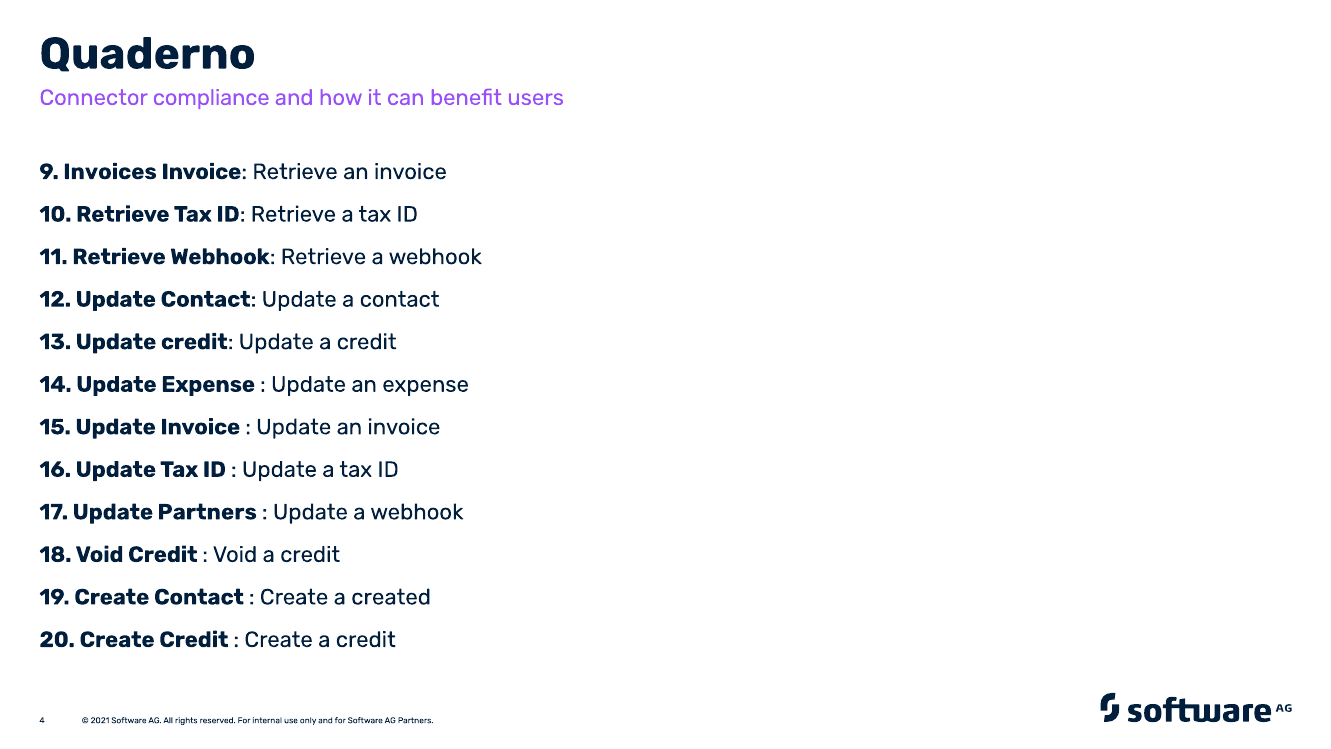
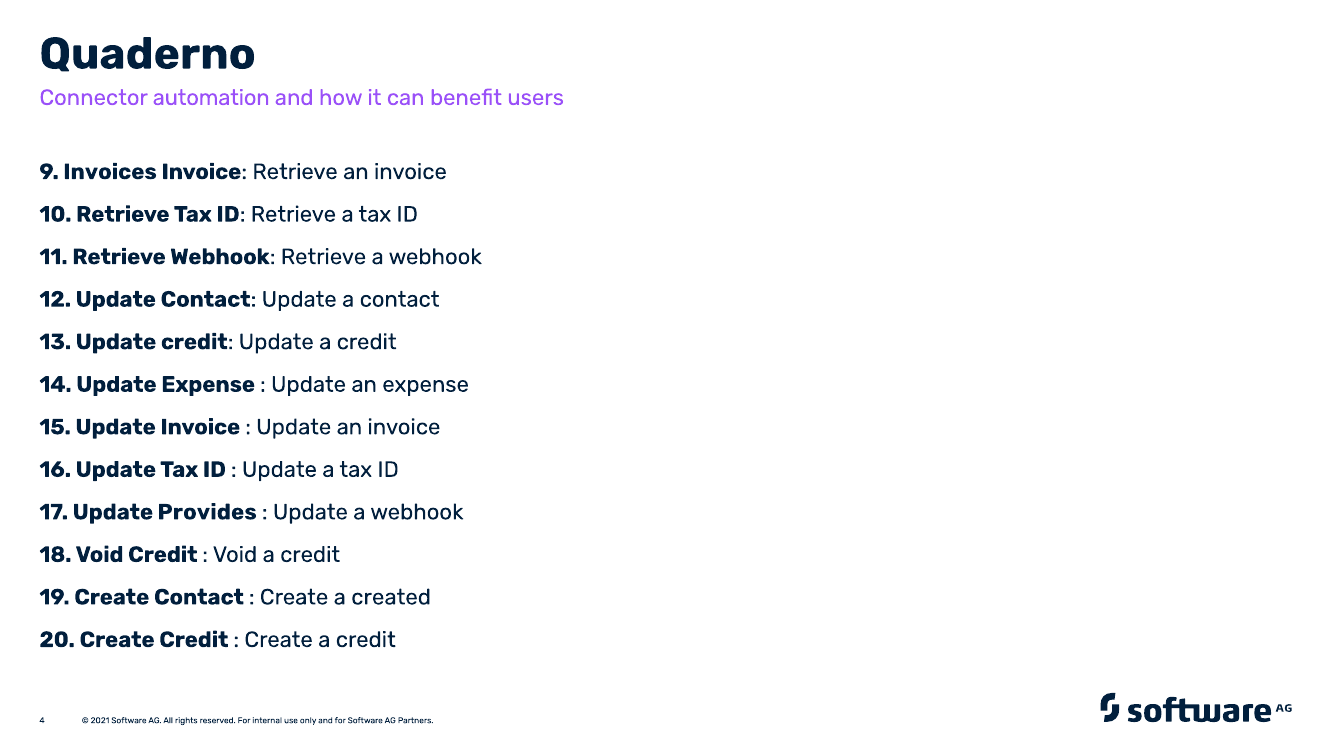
compliance: compliance -> automation (211, 98)
Update Partners: Partners -> Provides (207, 512)
